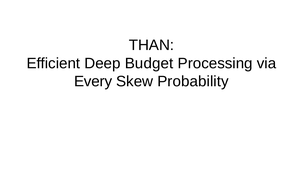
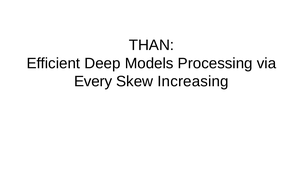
Budget: Budget -> Models (149, 63)
Probability: Probability -> Increasing (193, 82)
